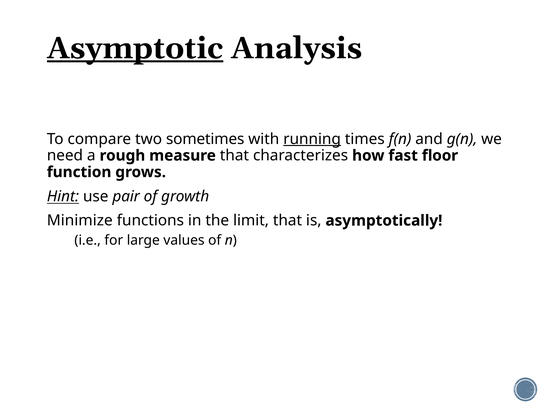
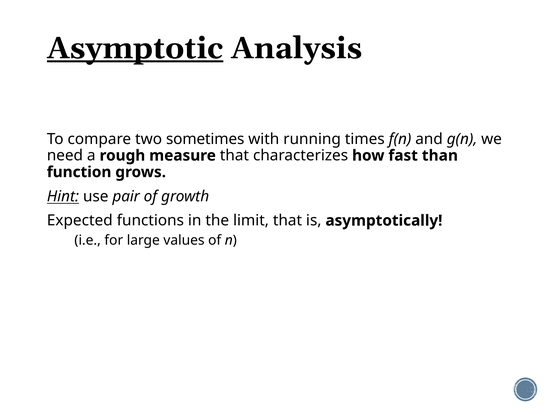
running underline: present -> none (312, 139)
floor: floor -> than (440, 155)
Minimize: Minimize -> Expected (80, 220)
